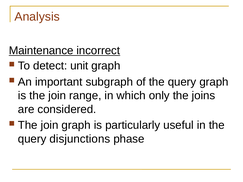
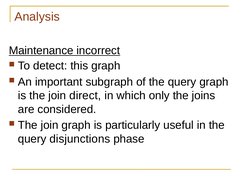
unit: unit -> this (79, 66)
range: range -> direct (85, 96)
